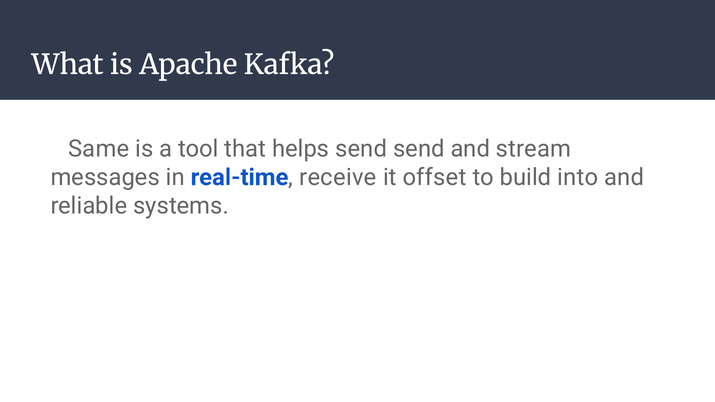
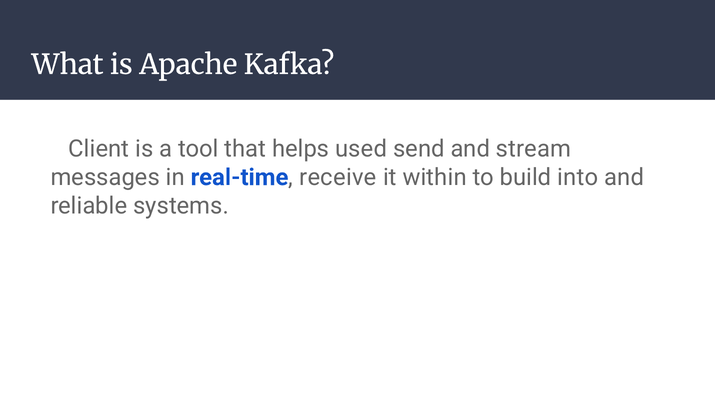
Same: Same -> Client (99, 149)
helps send: send -> used (361, 149)
offset: offset -> within (435, 177)
